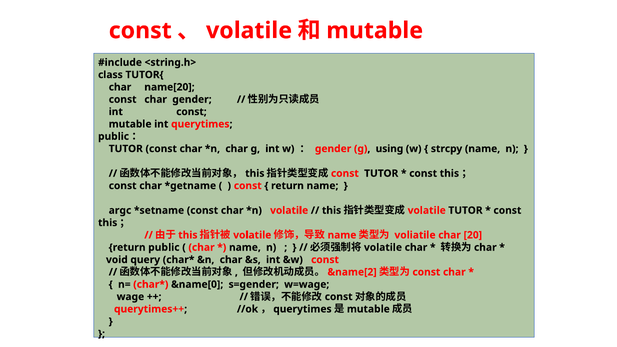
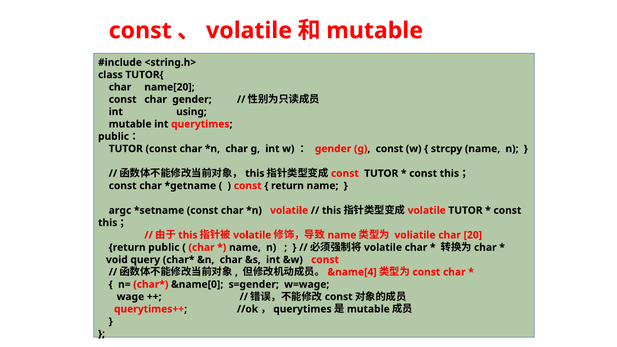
int const: const -> using (191, 112)
g using: using -> const (389, 149)
&name[2: &name[2 -> &name[4 (352, 272)
